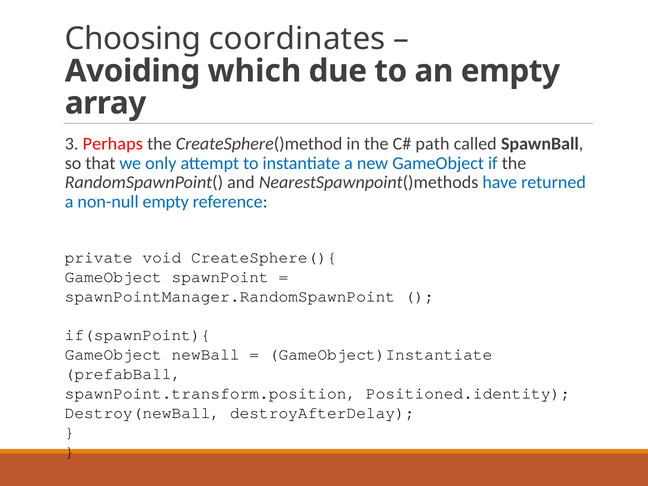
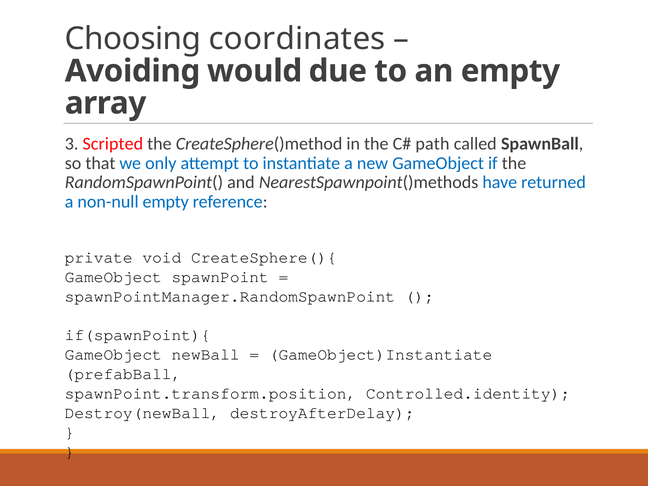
which: which -> would (255, 71)
Perhaps: Perhaps -> Scripted (113, 144)
Positioned.identity: Positioned.identity -> Controlled.identity (468, 393)
